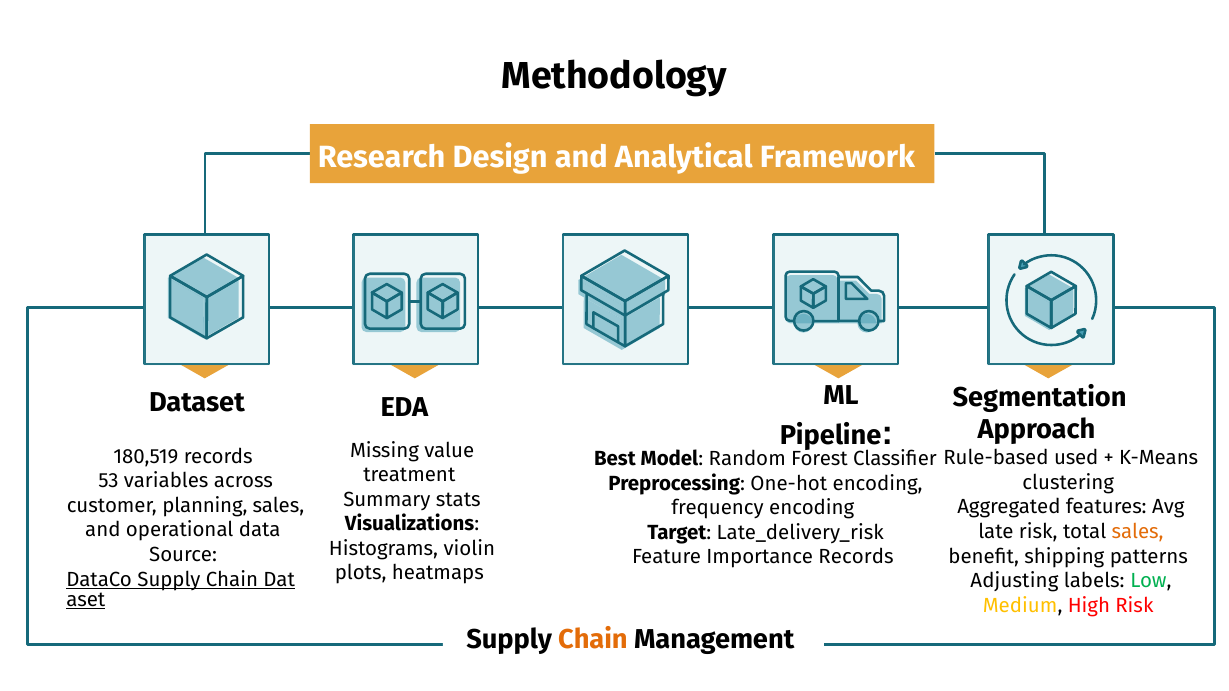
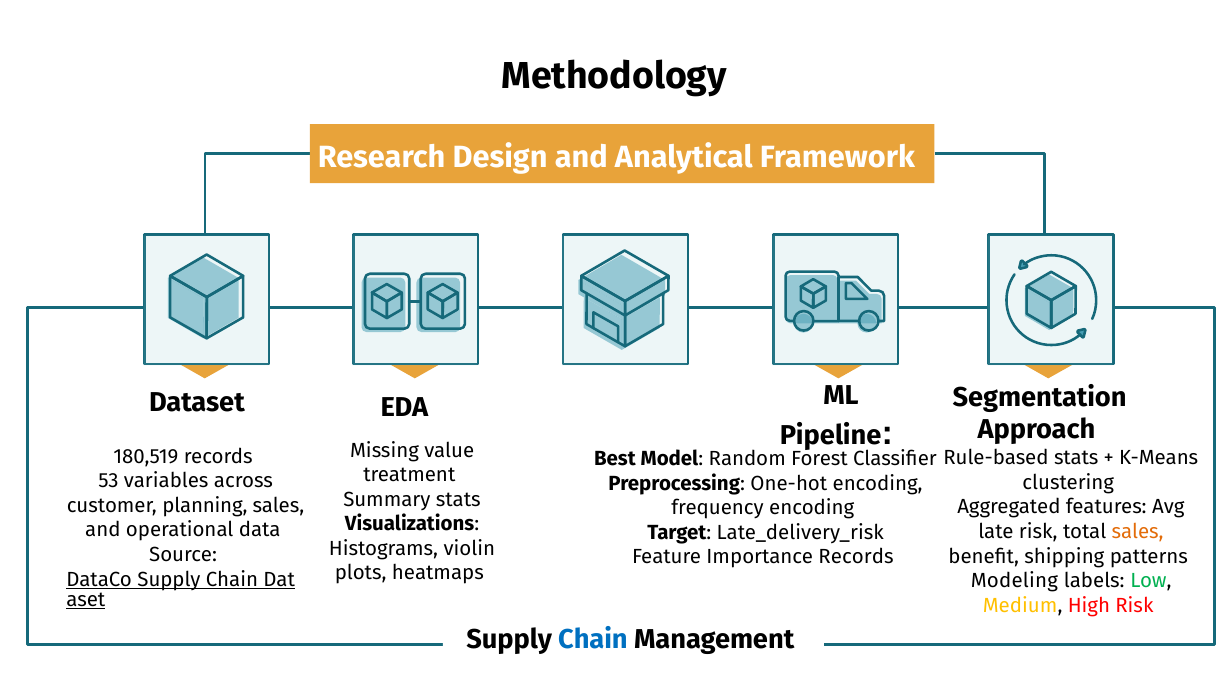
Rule-based used: used -> stats (1076, 458)
Adjusting: Adjusting -> Modeling (1014, 581)
Chain colour: orange -> blue (593, 640)
